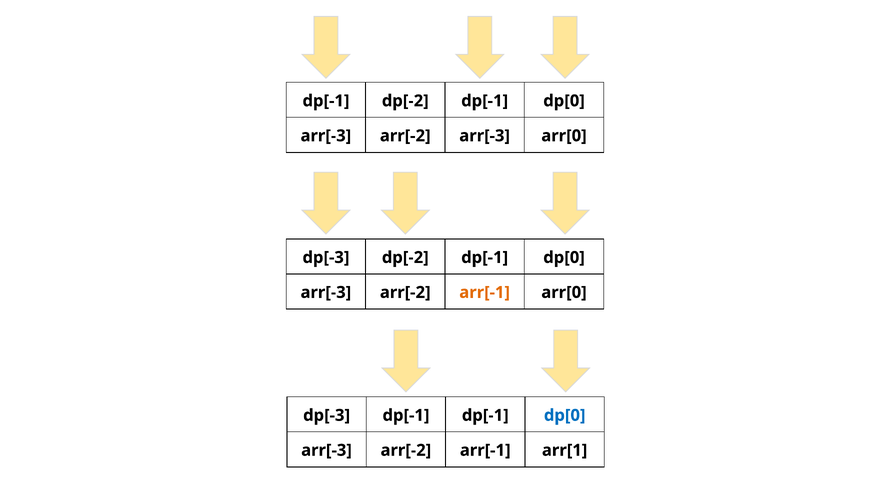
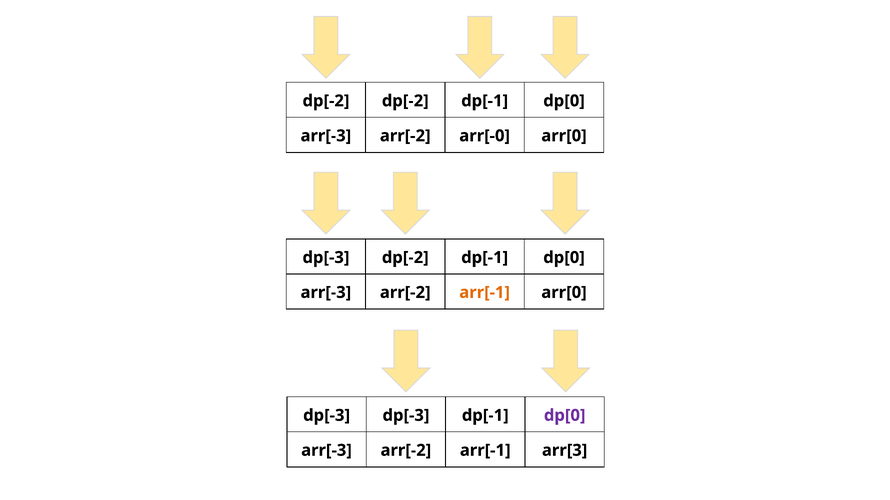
dp[-1: dp[-1 -> dp[-2 (326, 101)
arr[-2 arr[-3: arr[-3 -> arr[-0 (485, 136)
dp[-3 dp[-1: dp[-1 -> dp[-3 (406, 416)
dp[0 colour: blue -> purple (565, 416)
arr[1: arr[1 -> arr[3 (565, 451)
